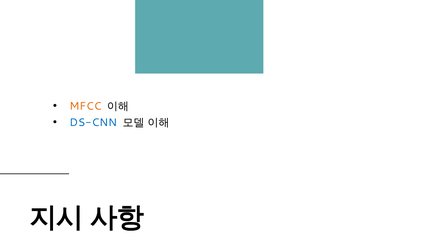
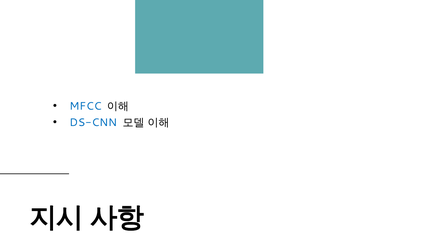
MFCC colour: orange -> blue (85, 106)
